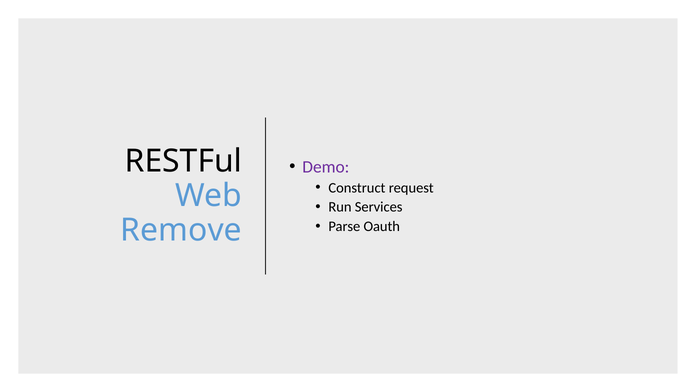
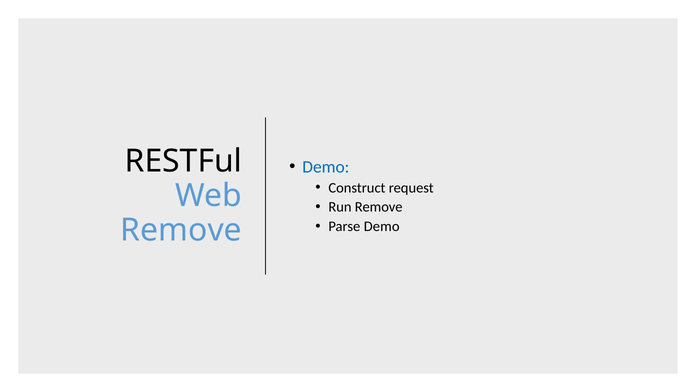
Demo colour: purple -> blue (326, 167)
Run Services: Services -> Remove (379, 207)
Parse Oauth: Oauth -> Demo (382, 226)
